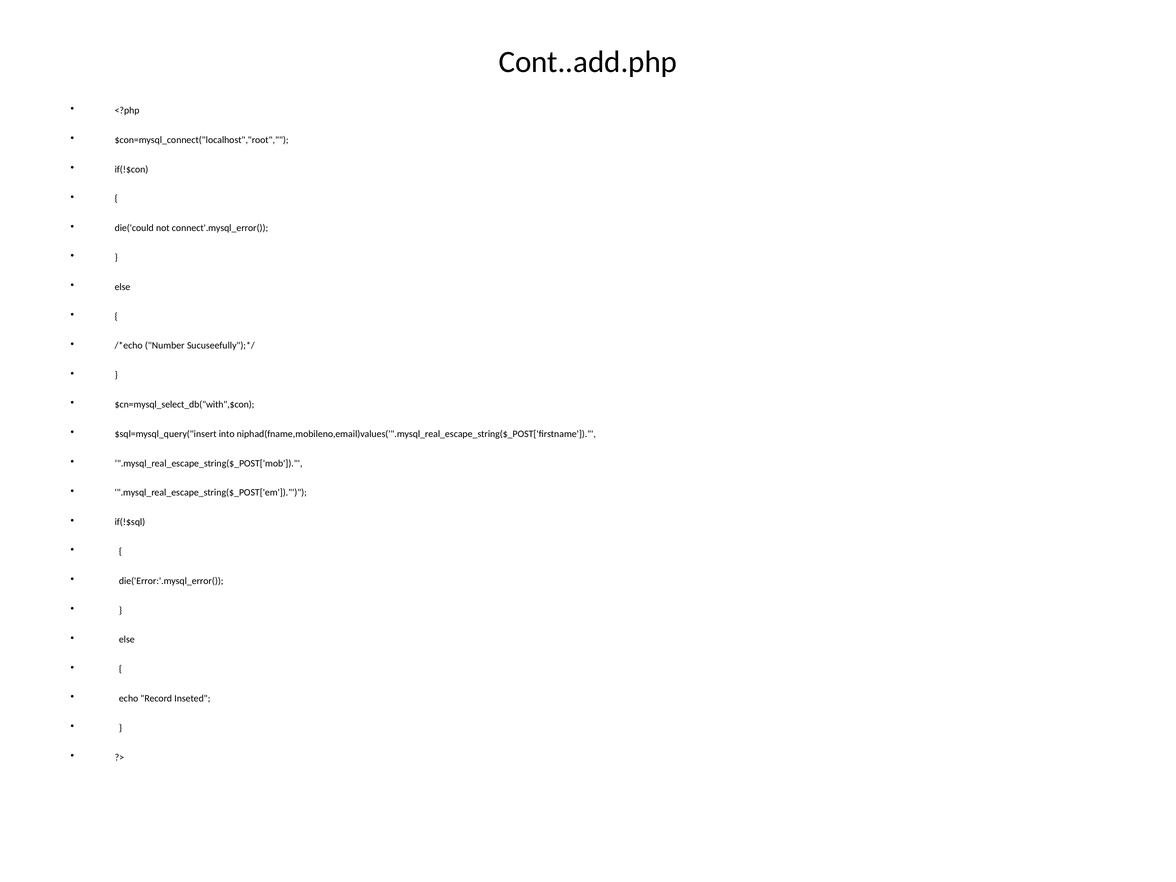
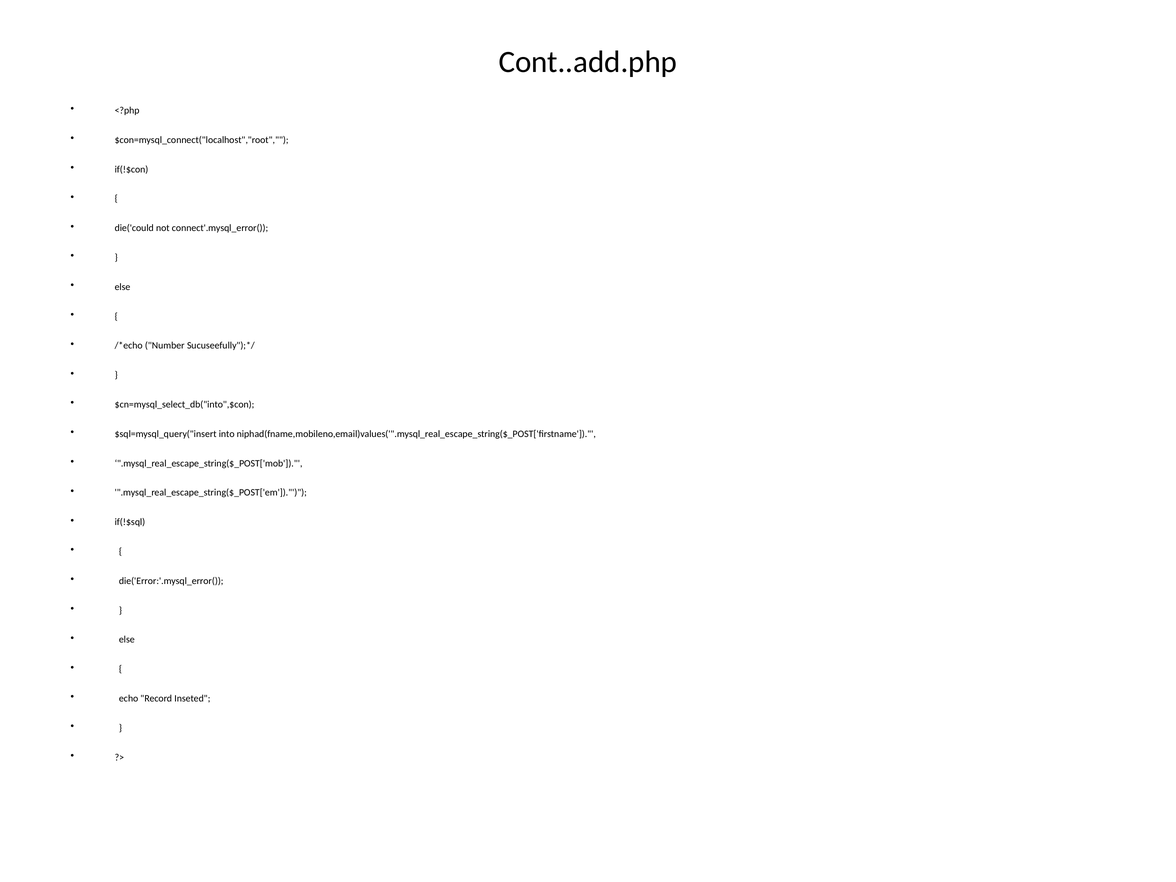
$cn=mysql_select_db("with",$con: $cn=mysql_select_db("with",$con -> $cn=mysql_select_db("into",$con (184, 404)
